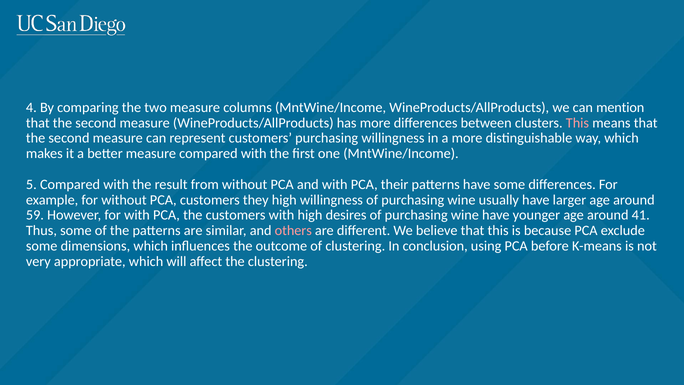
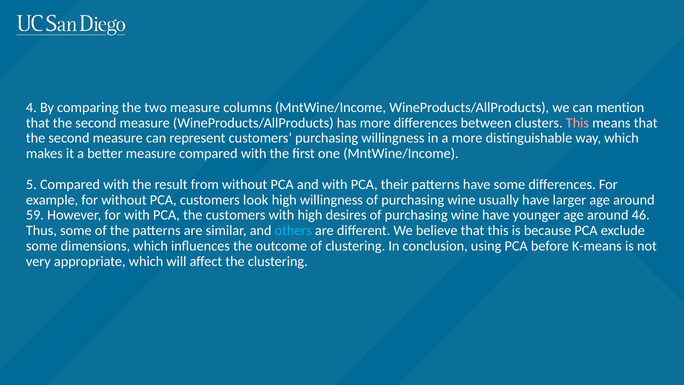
they: they -> look (256, 200)
41: 41 -> 46 (641, 215)
others colour: pink -> light blue (293, 231)
